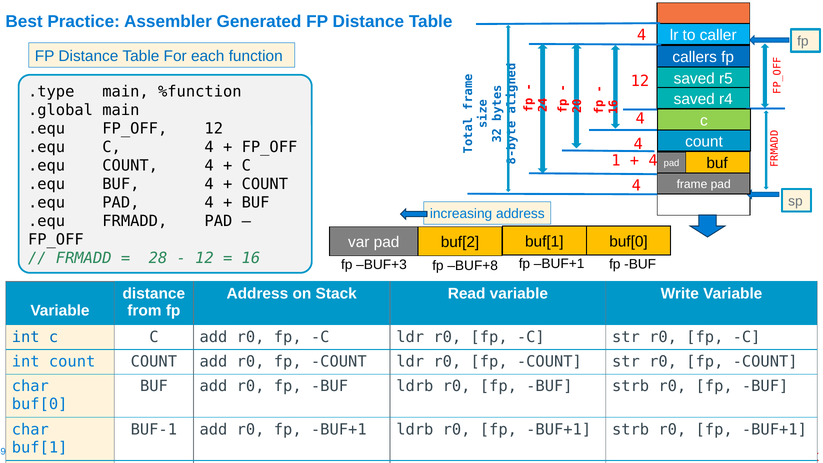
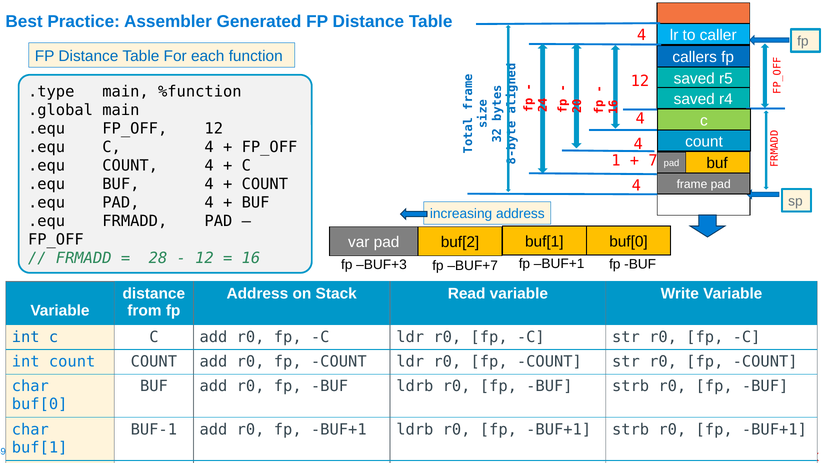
4: 4 -> 7 (653, 161)
BUF+8: BUF+8 -> BUF+7 (473, 266)
